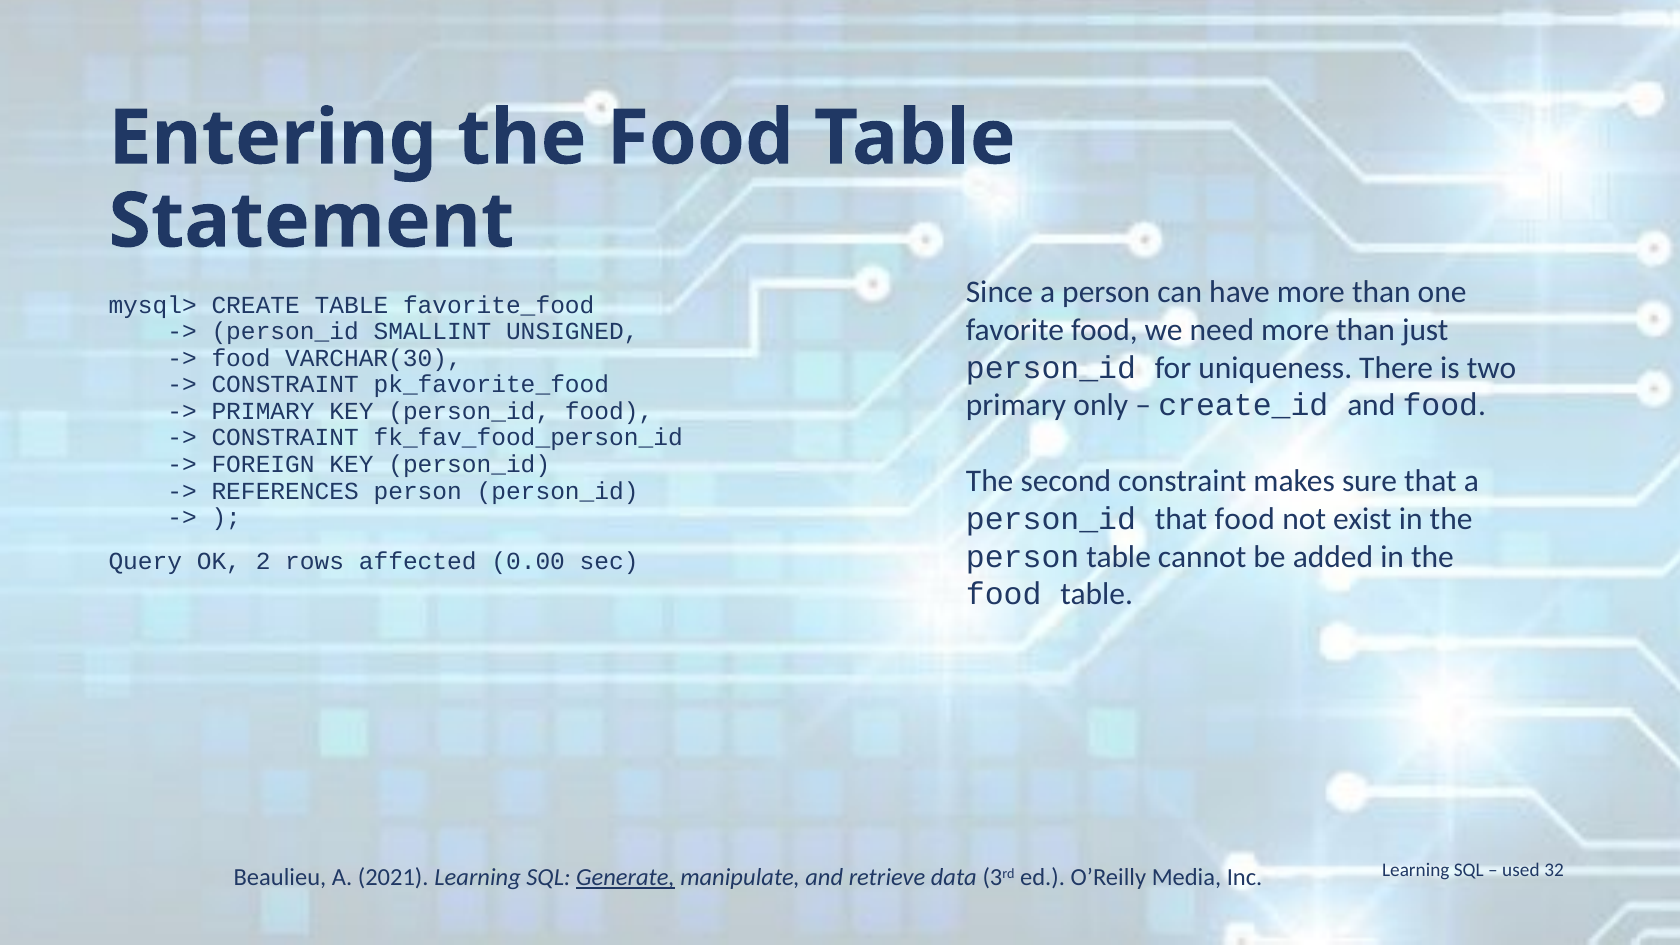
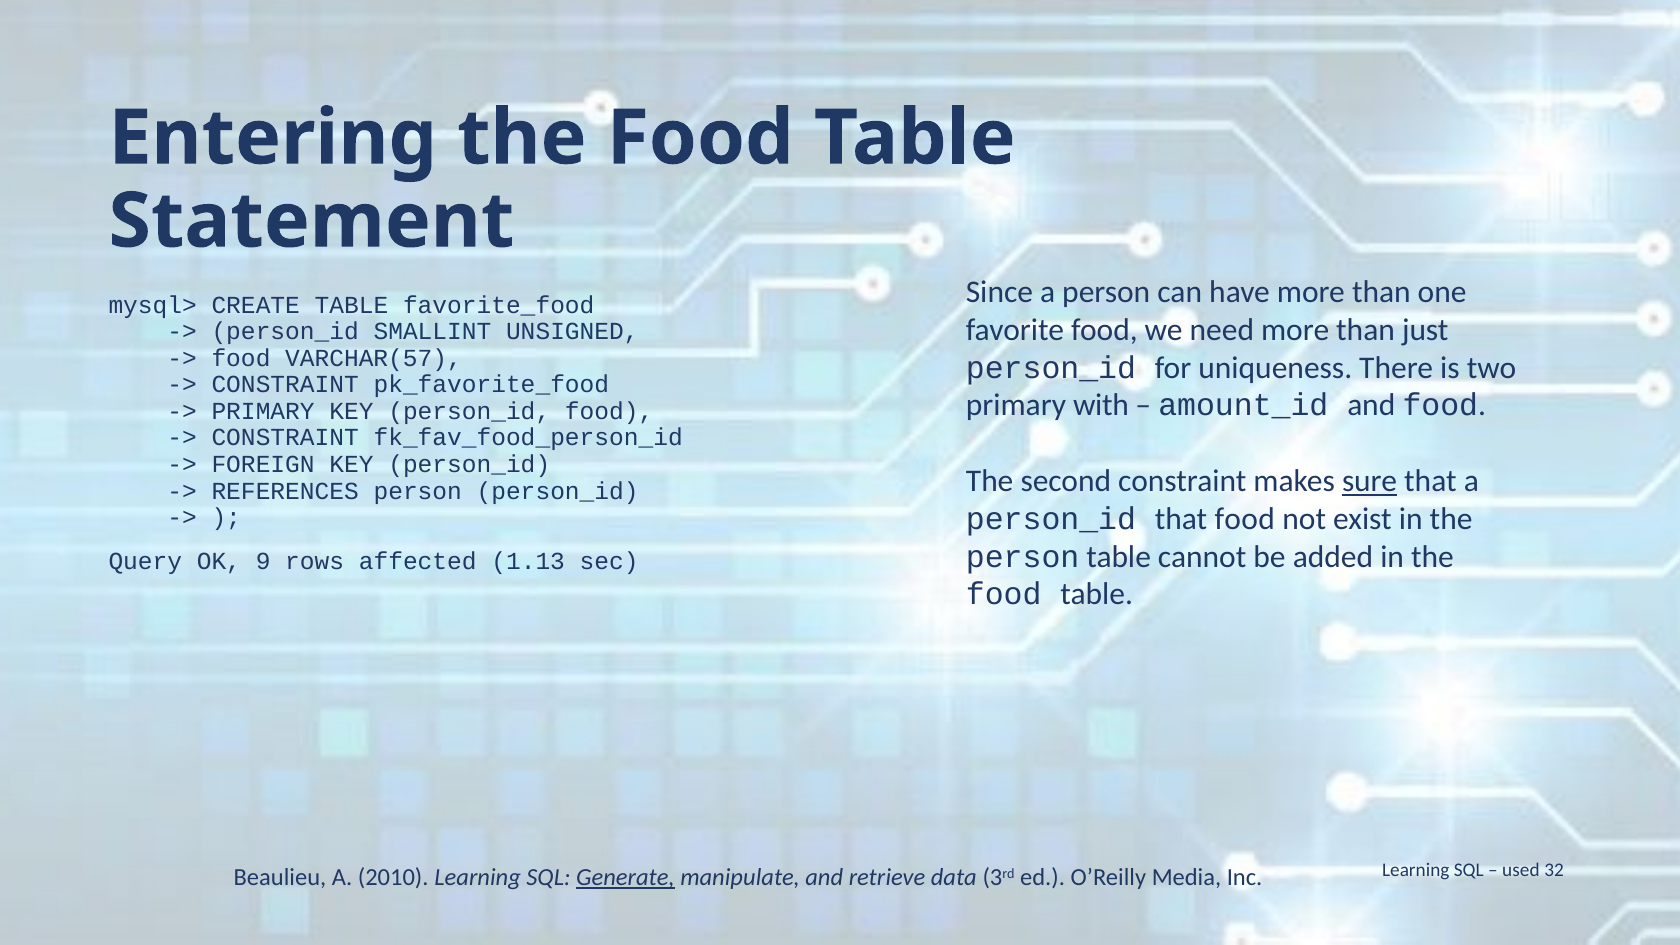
VARCHAR(30: VARCHAR(30 -> VARCHAR(57 (373, 358)
only: only -> with (1101, 406)
create_id: create_id -> amount_id (1243, 406)
sure underline: none -> present (1370, 481)
2: 2 -> 9 (263, 562)
0.00: 0.00 -> 1.13 (528, 562)
2021: 2021 -> 2010 (393, 877)
